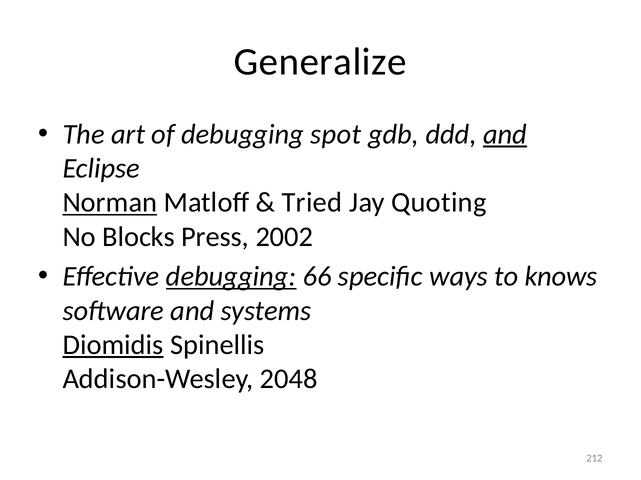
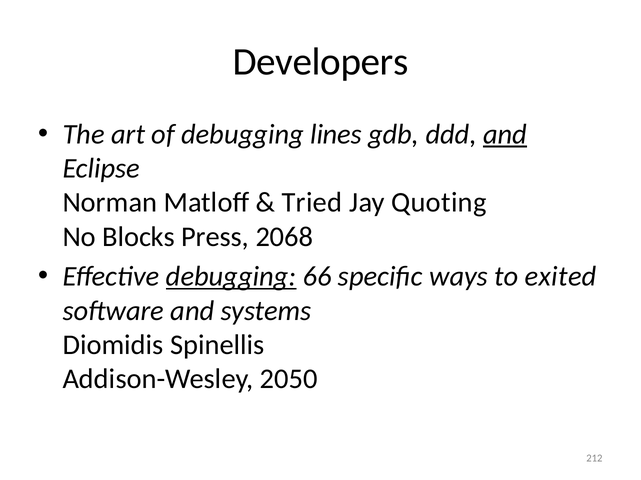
Generalize: Generalize -> Developers (321, 62)
spot: spot -> lines (336, 134)
Norman underline: present -> none (110, 203)
2002: 2002 -> 2068 (284, 237)
knows: knows -> exited (561, 277)
Diomidis underline: present -> none (113, 345)
2048: 2048 -> 2050 (289, 380)
